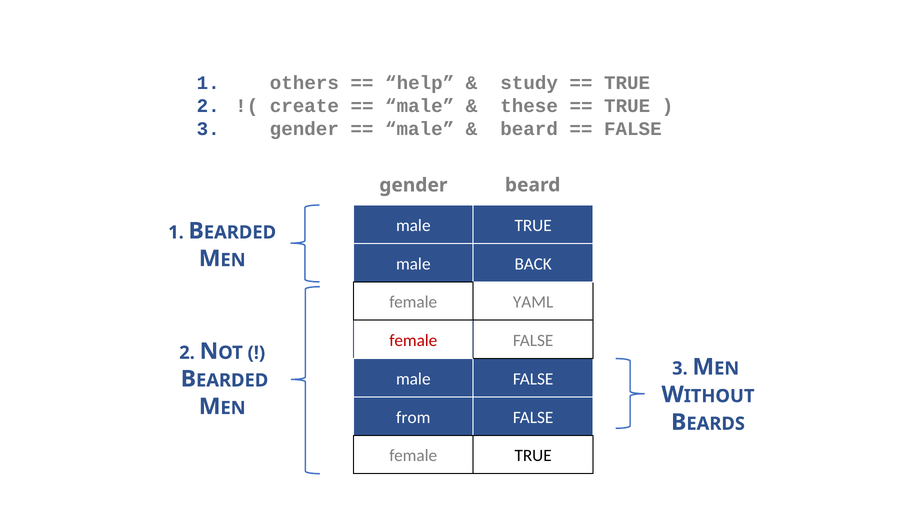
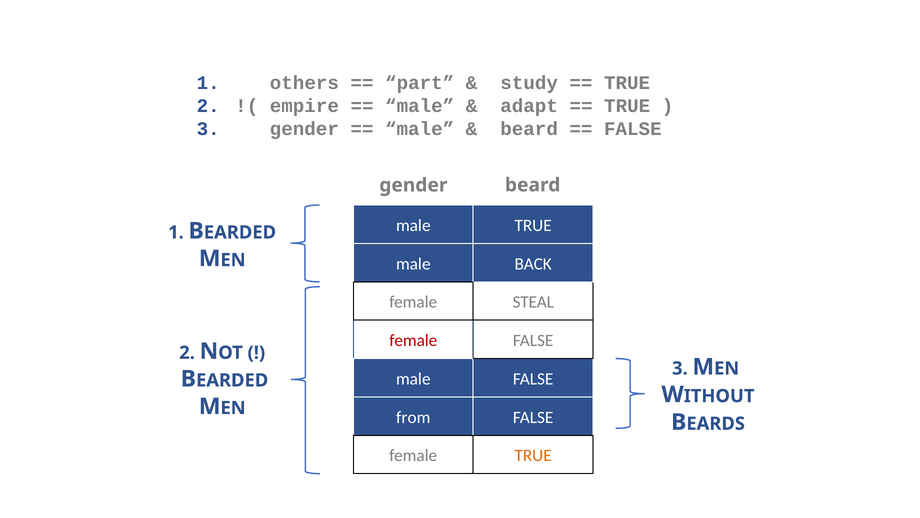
help: help -> part (420, 83)
create: create -> empire (304, 106)
these: these -> adapt (529, 106)
YAML: YAML -> STEAL (533, 302)
TRUE colour: black -> orange (533, 455)
